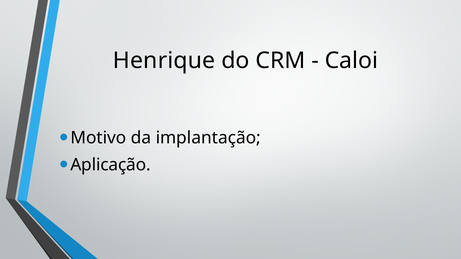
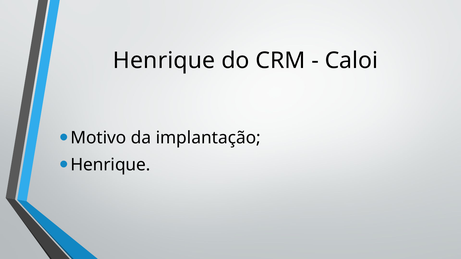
Aplicação: Aplicação -> Henrique (111, 165)
